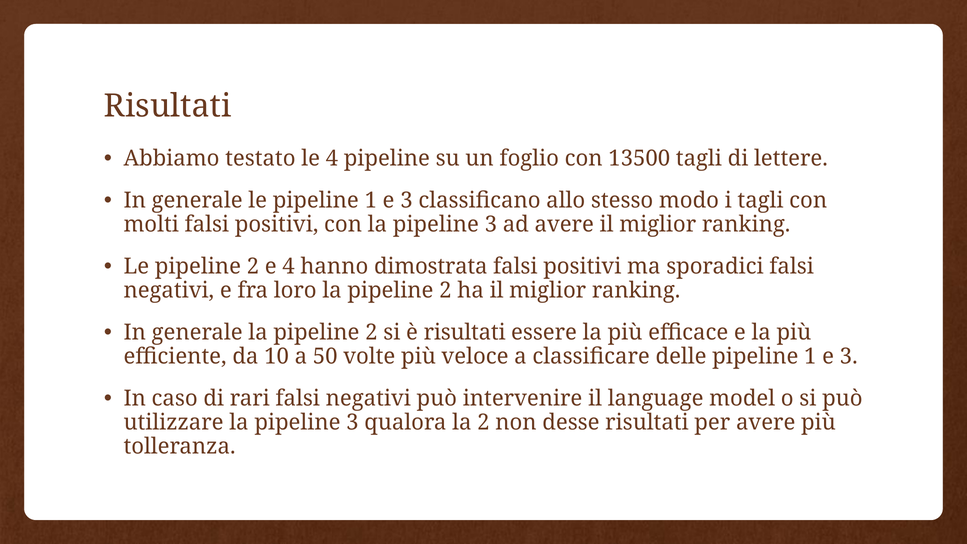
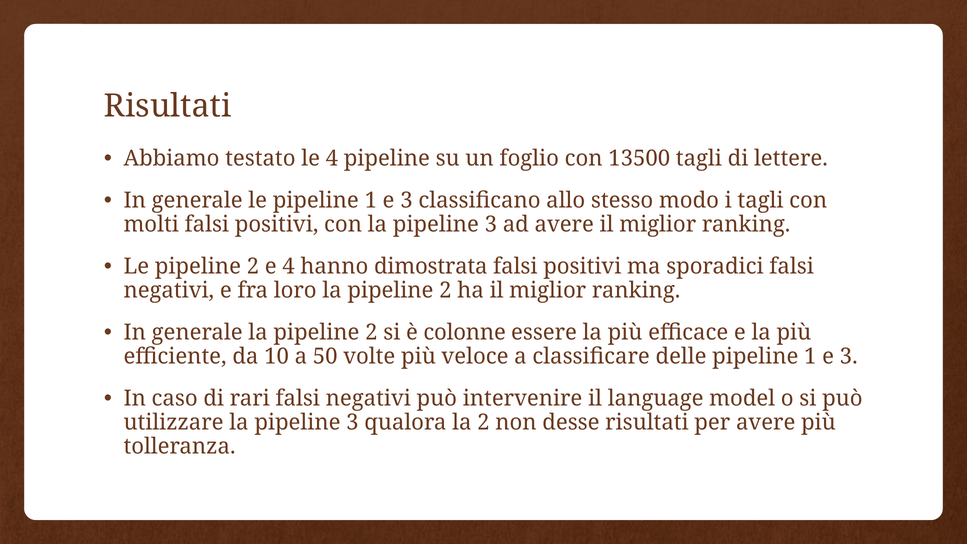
è risultati: risultati -> colonne (465, 333)
